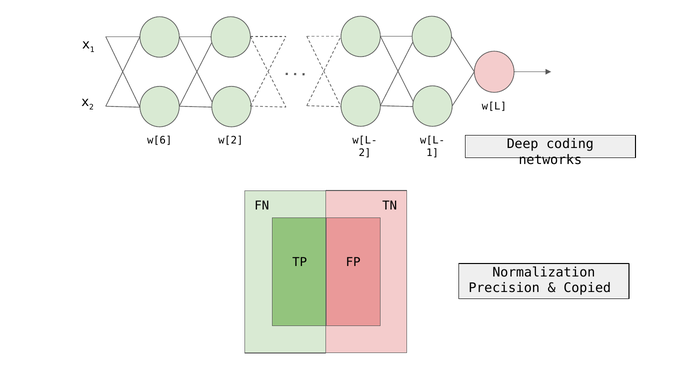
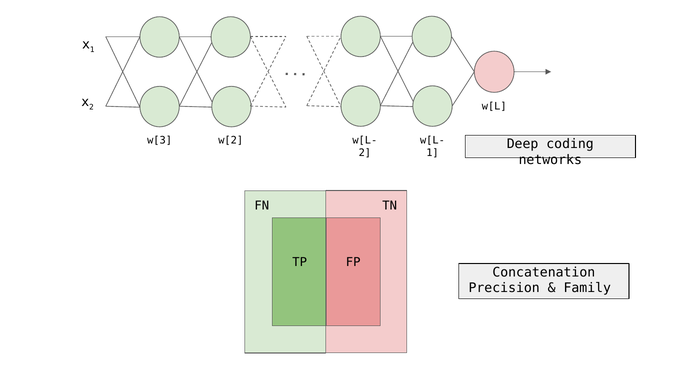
w[6: w[6 -> w[3 (160, 140)
Normalization: Normalization -> Concatenation (544, 272)
Copied: Copied -> Family (587, 288)
